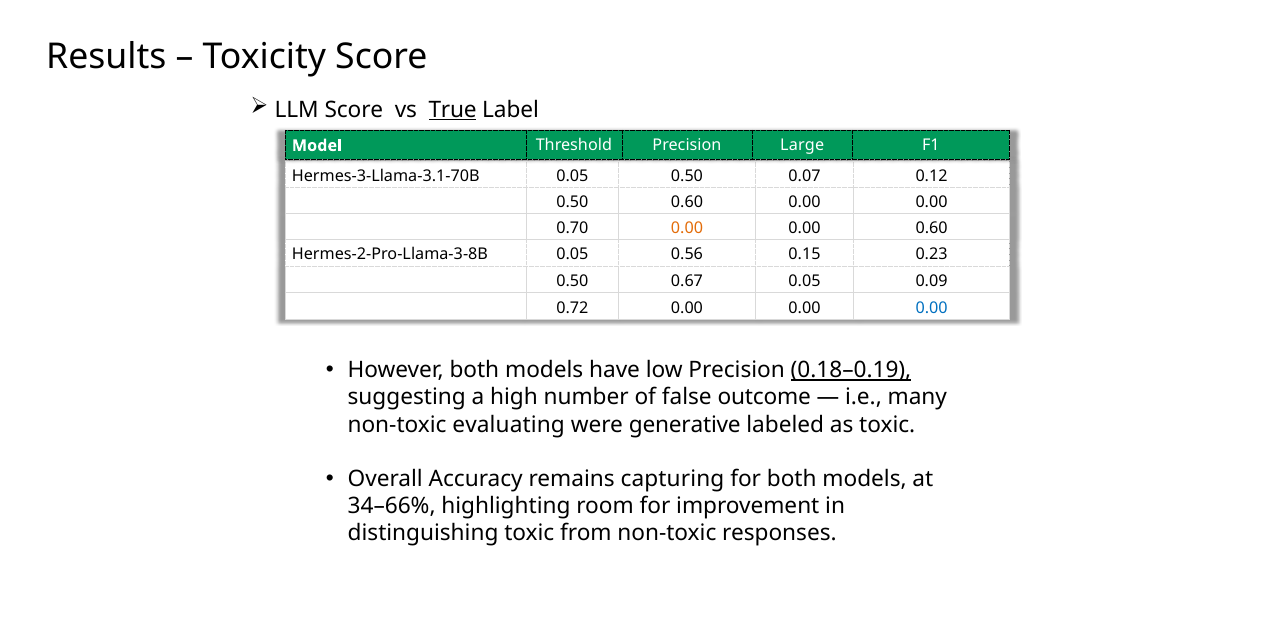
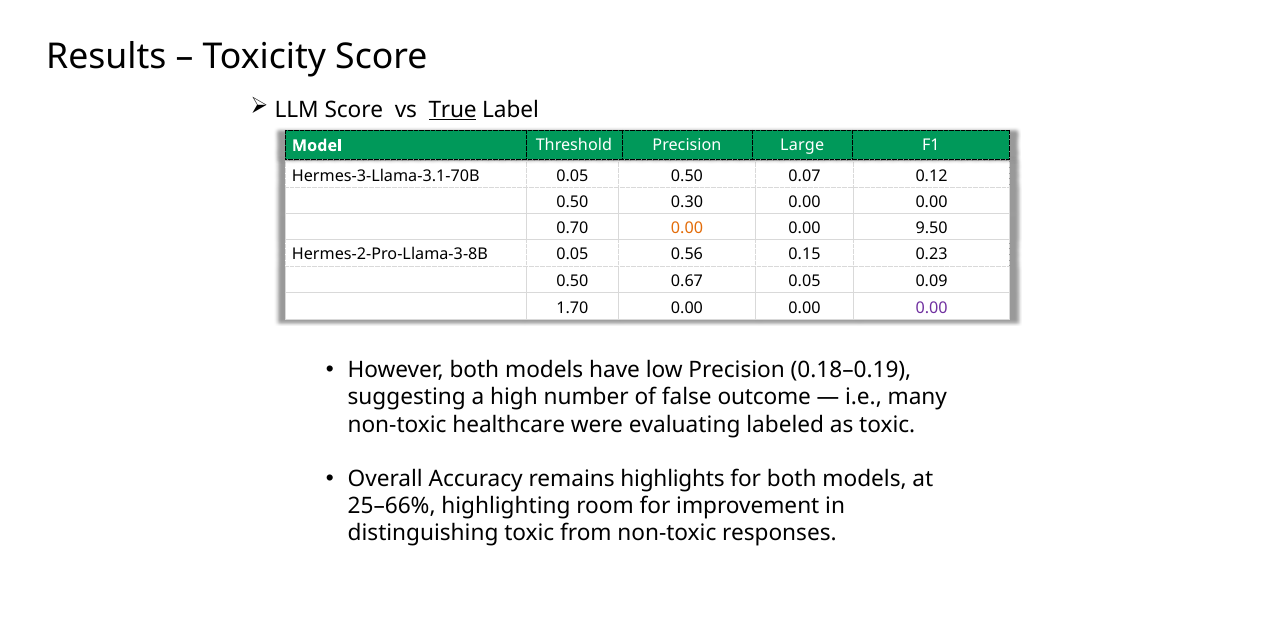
0.50 0.60: 0.60 -> 0.30 (687, 202)
0.00 0.60: 0.60 -> 9.50 (932, 228)
0.72: 0.72 -> 1.70 (572, 308)
0.00 colour: blue -> purple (932, 308)
0.18–0.19 underline: present -> none (851, 370)
evaluating: evaluating -> healthcare (509, 425)
generative: generative -> evaluating (685, 425)
capturing: capturing -> highlights (673, 479)
34–66%: 34–66% -> 25–66% (392, 506)
